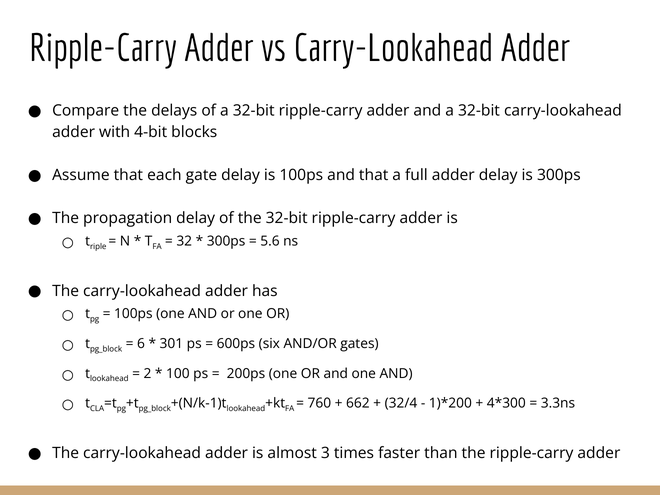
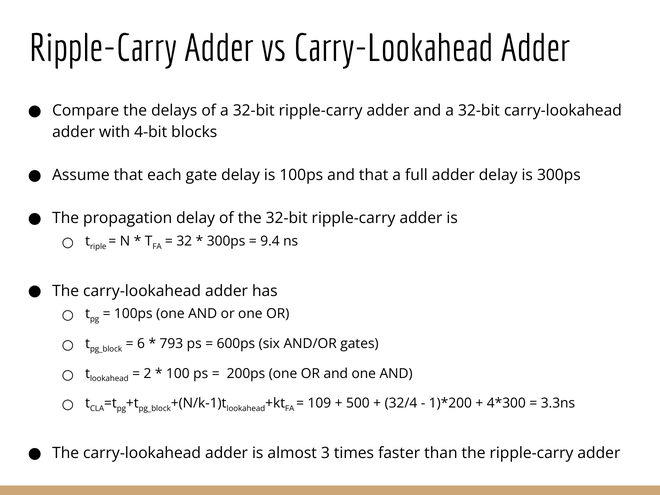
5.6: 5.6 -> 9.4 (270, 241)
301: 301 -> 793 (171, 344)
760: 760 -> 109 (319, 403)
662: 662 -> 500 (358, 403)
